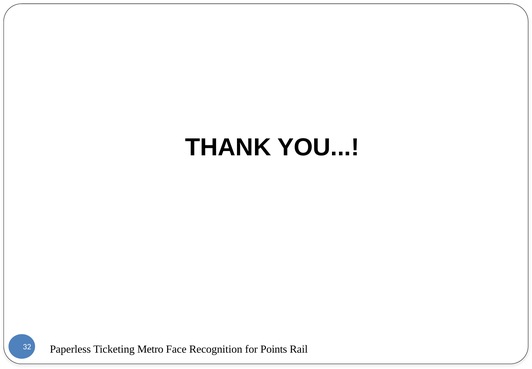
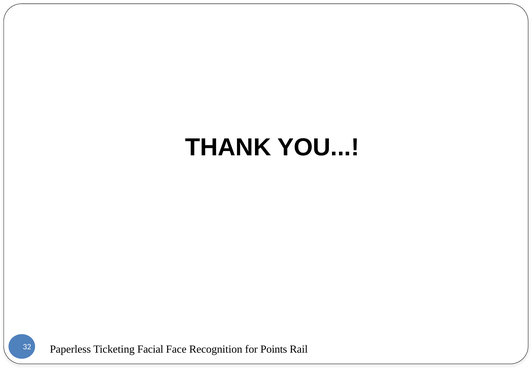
Metro: Metro -> Facial (150, 349)
